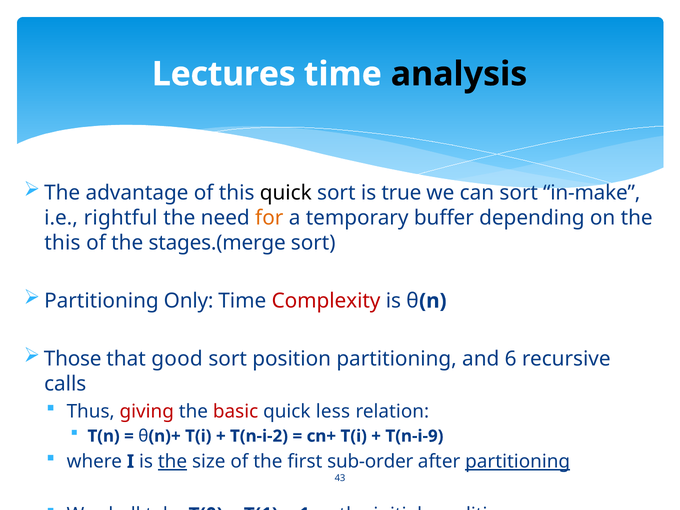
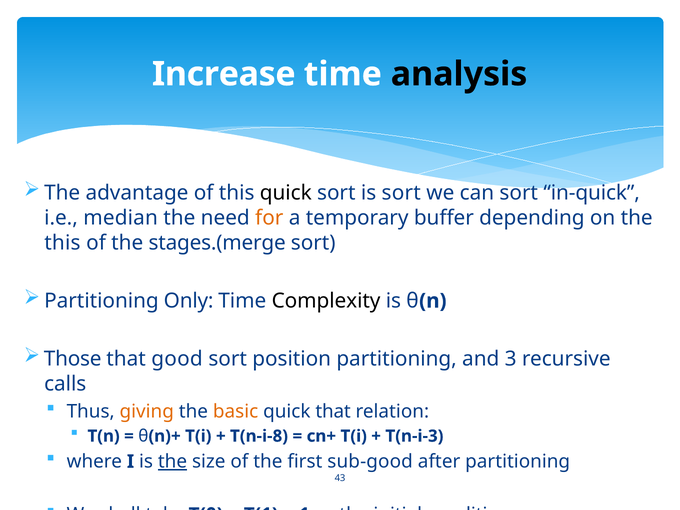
Lectures: Lectures -> Increase (224, 74)
is true: true -> sort (401, 193)
in-make: in-make -> in-quick (592, 193)
rightful: rightful -> median (121, 218)
Complexity colour: red -> black (326, 301)
6: 6 -> 3 (511, 359)
giving colour: red -> orange (147, 411)
basic colour: red -> orange (236, 411)
quick less: less -> that (333, 411)
T(n-i-2: T(n-i-2 -> T(n-i-8 (259, 436)
T(n-i-9: T(n-i-9 -> T(n-i-3 (414, 436)
sub-order: sub-order -> sub-good (370, 462)
partitioning underline: present -> none (518, 462)
